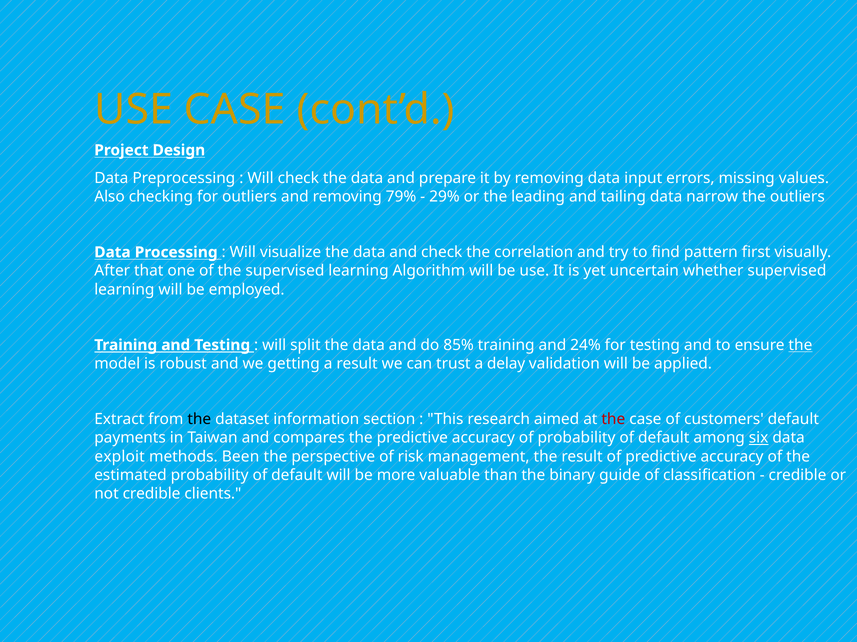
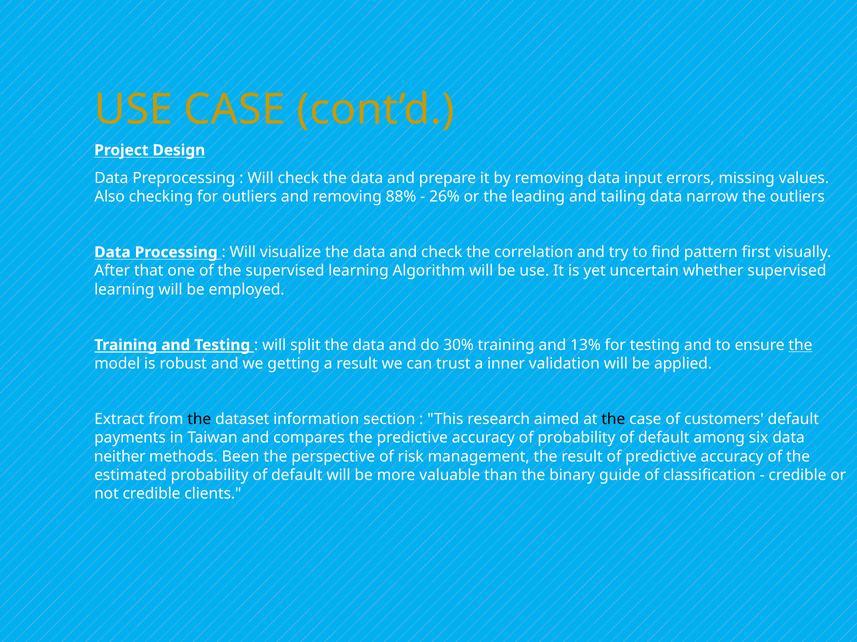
79%: 79% -> 88% (401, 197)
29%: 29% -> 26% (444, 197)
85%: 85% -> 30% (459, 345)
24%: 24% -> 13% (586, 345)
delay: delay -> inner (506, 364)
the colour: red -> black (613, 420)
six underline: present -> none (759, 438)
exploit: exploit -> neither (120, 457)
